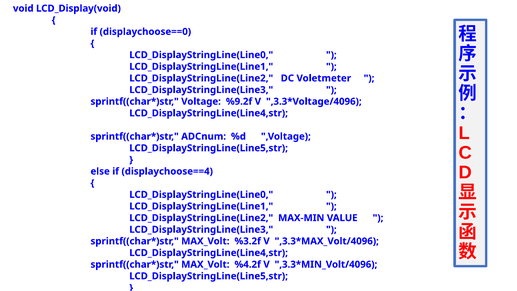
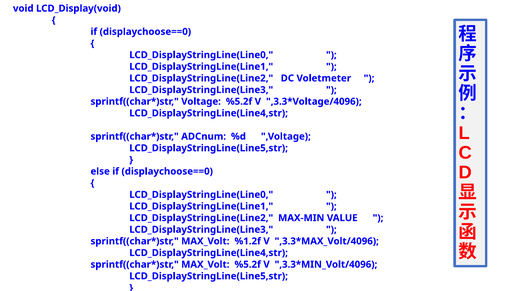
Voltage %9.2f: %9.2f -> %5.2f (239, 101)
else if displaychoose==4: displaychoose==4 -> displaychoose==0 (167, 171)
%3.2f: %3.2f -> %1.2f (248, 241)
MAX_Volt %4.2f: %4.2f -> %5.2f (248, 264)
